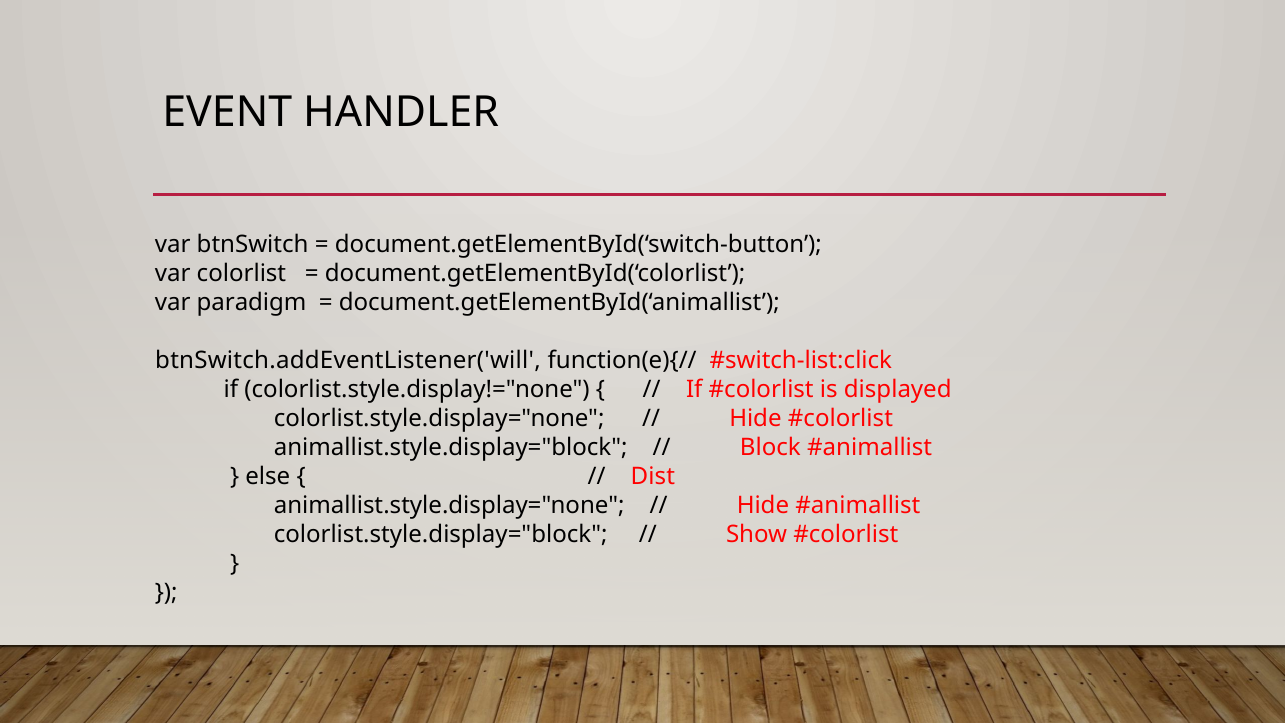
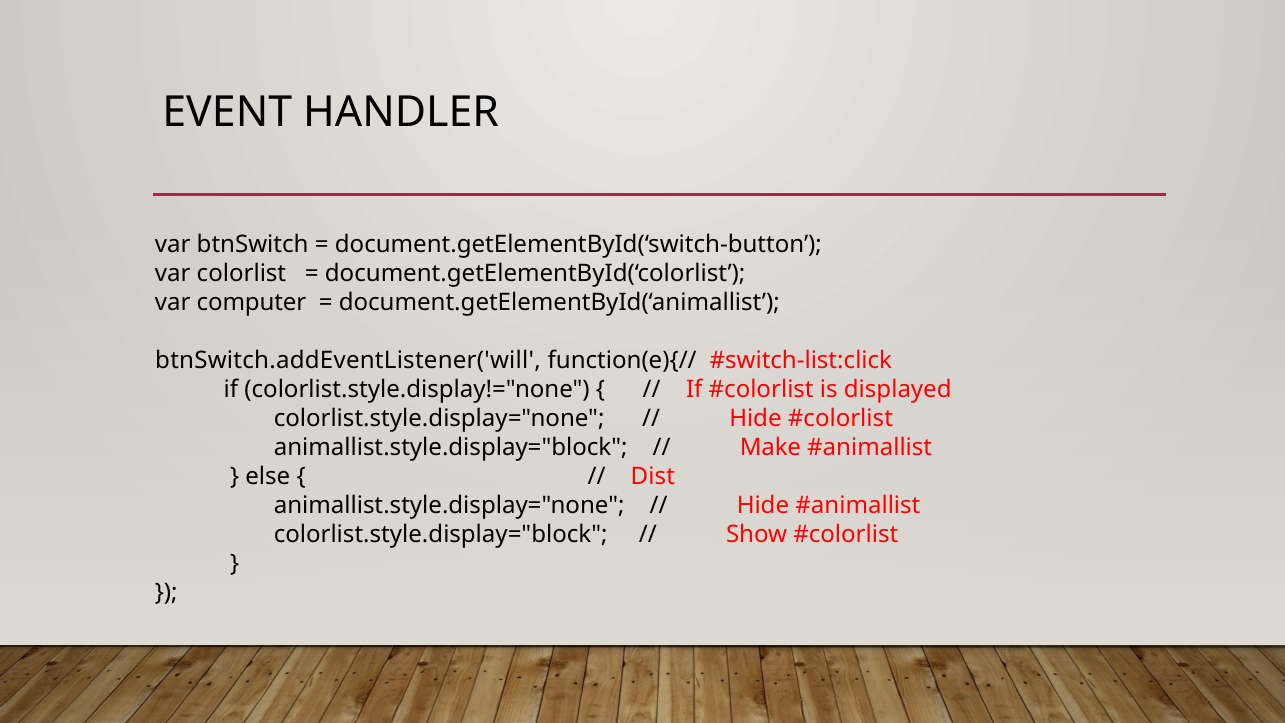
paradigm: paradigm -> computer (252, 303)
Block: Block -> Make (770, 447)
